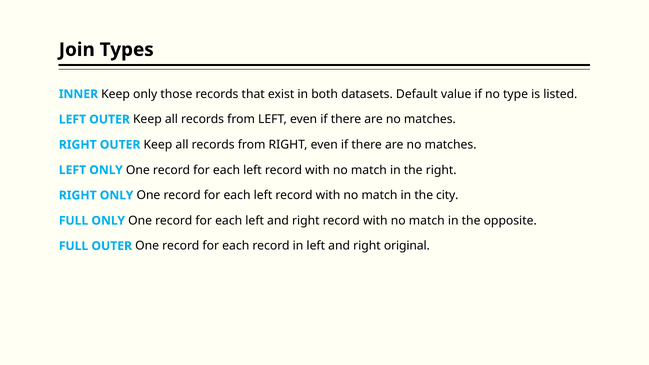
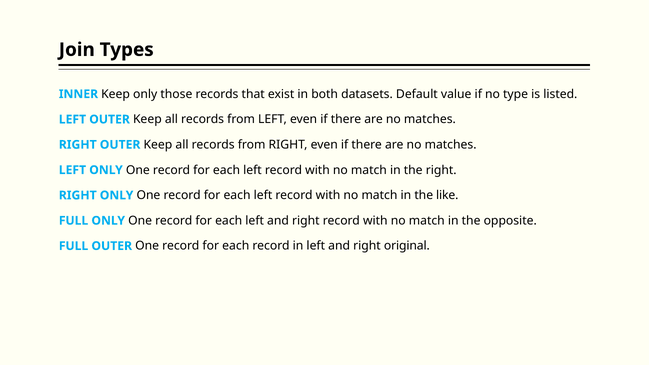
city: city -> like (447, 195)
